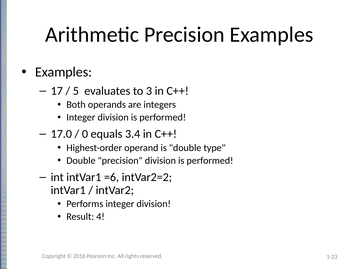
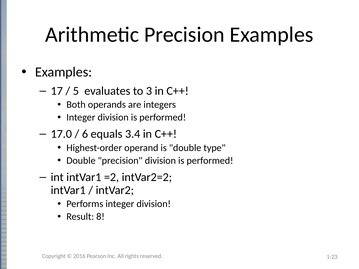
0: 0 -> 6 (85, 134)
=6: =6 -> =2 (112, 177)
4: 4 -> 8 (100, 217)
